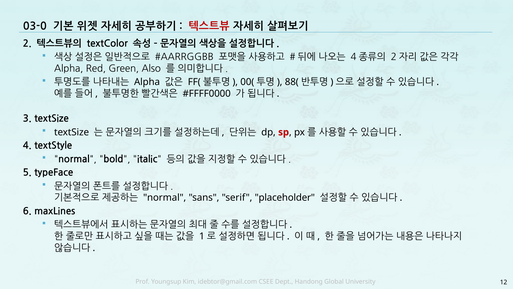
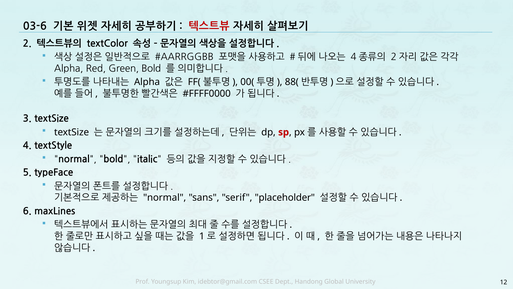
03-0: 03-0 -> 03-6 (35, 26)
Green Also: Also -> Bold (151, 69)
